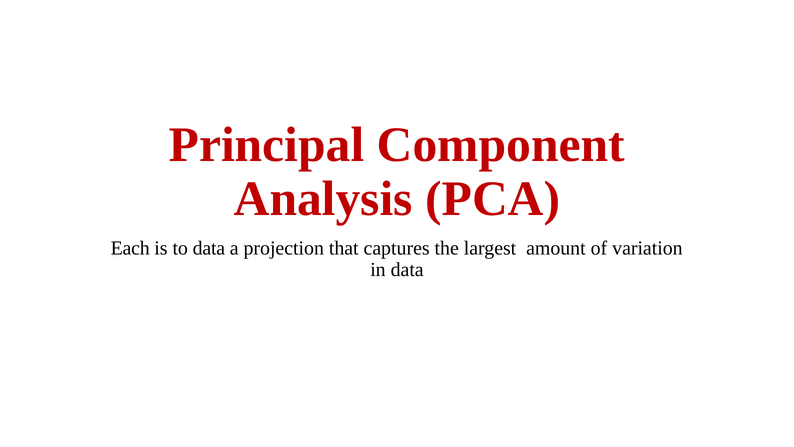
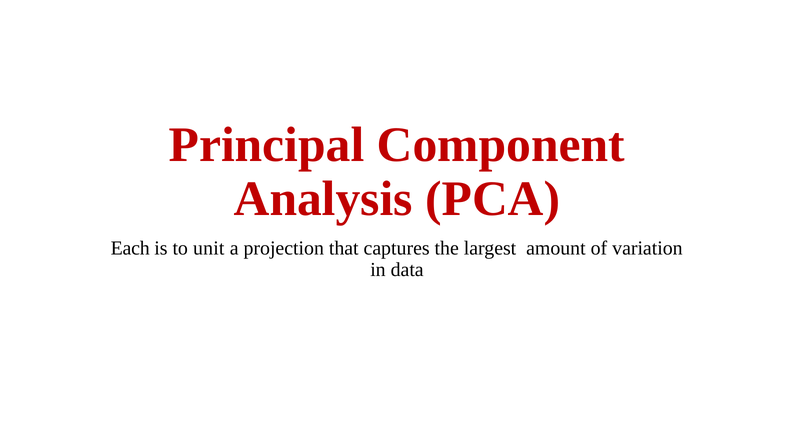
to data: data -> unit (209, 248)
